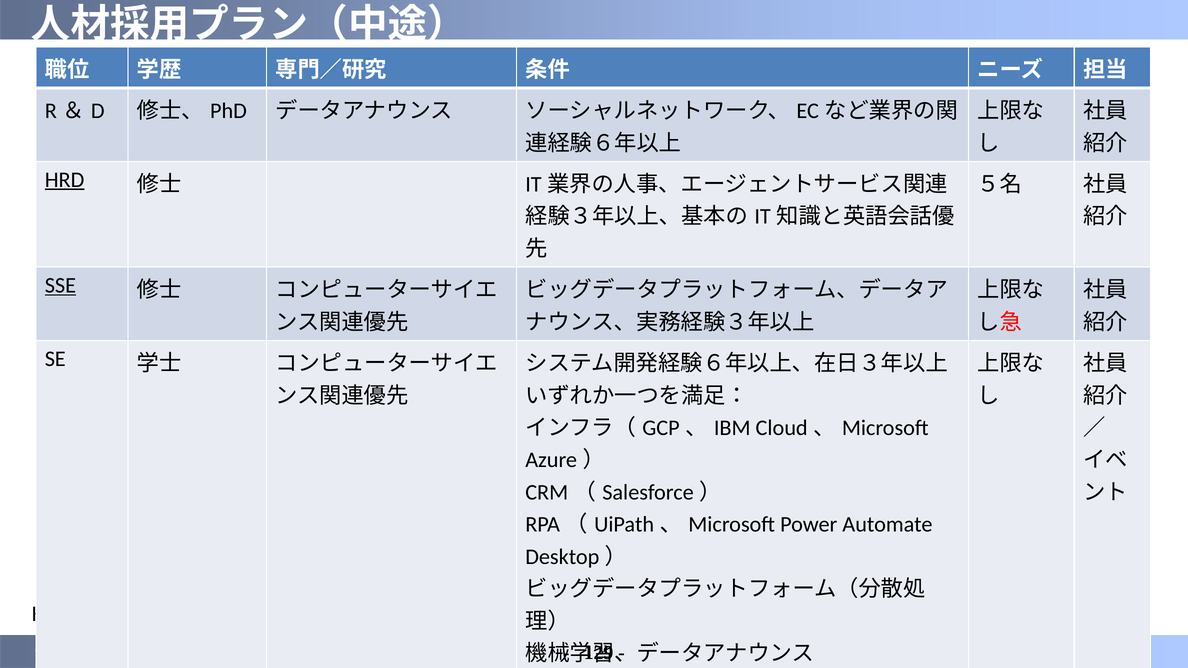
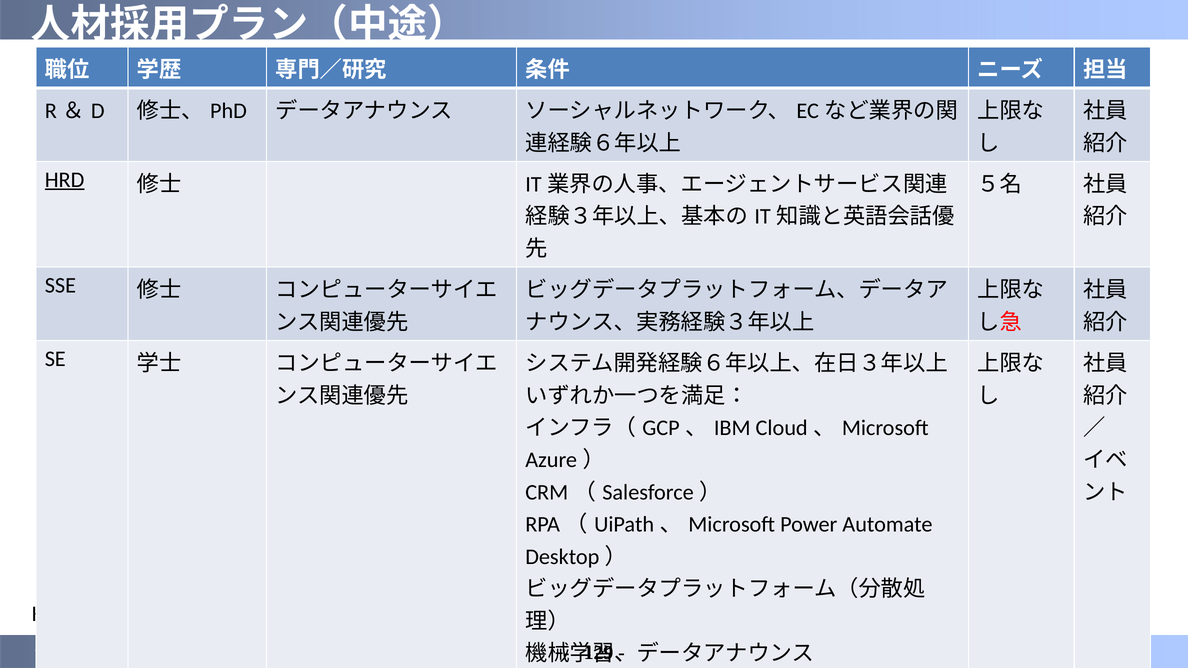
SSE underline: present -> none (60, 286)
